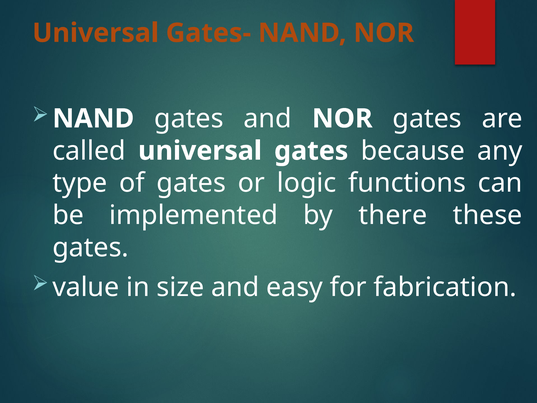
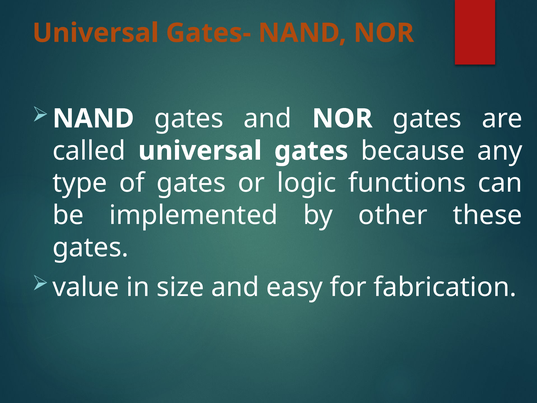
there: there -> other (393, 215)
